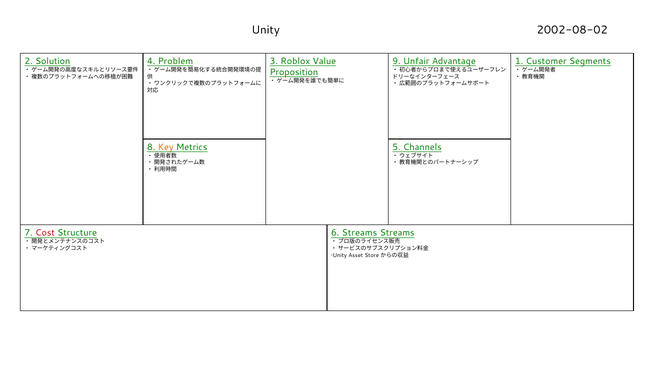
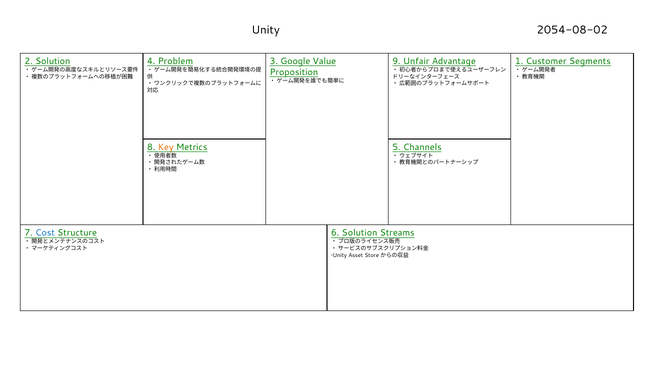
2002-08-02: 2002-08-02 -> 2054-08-02 (572, 30)
Roblox: Roblox -> Google (295, 61)
Cost colour: red -> blue (45, 233)
6 Streams: Streams -> Solution (360, 233)
